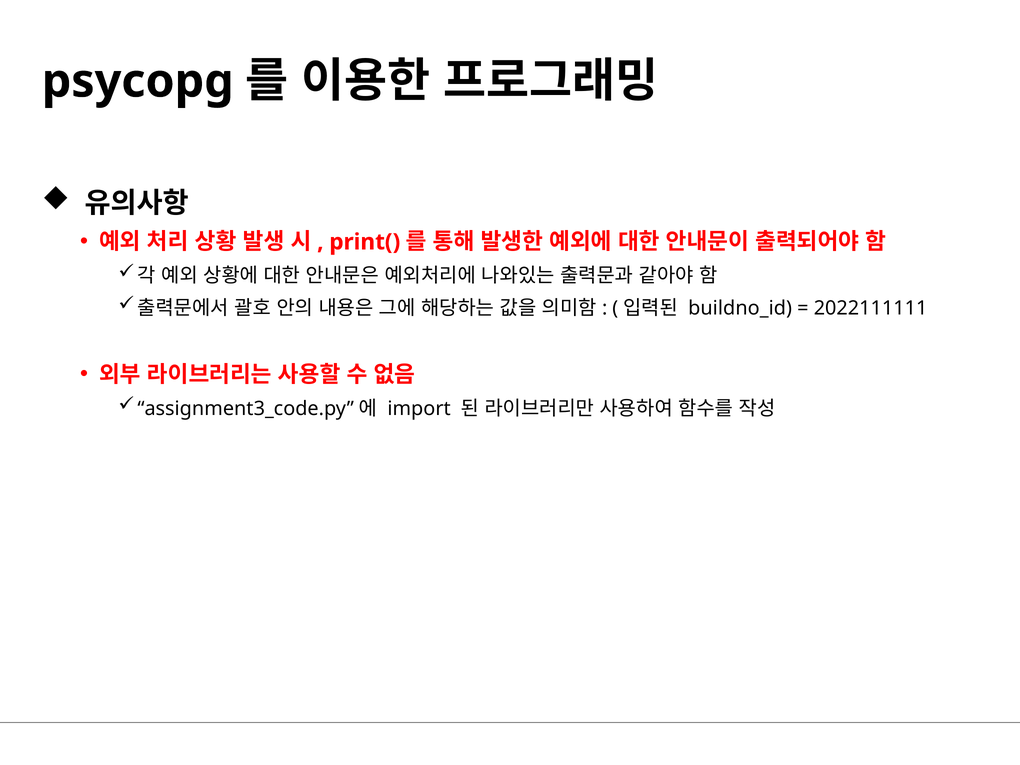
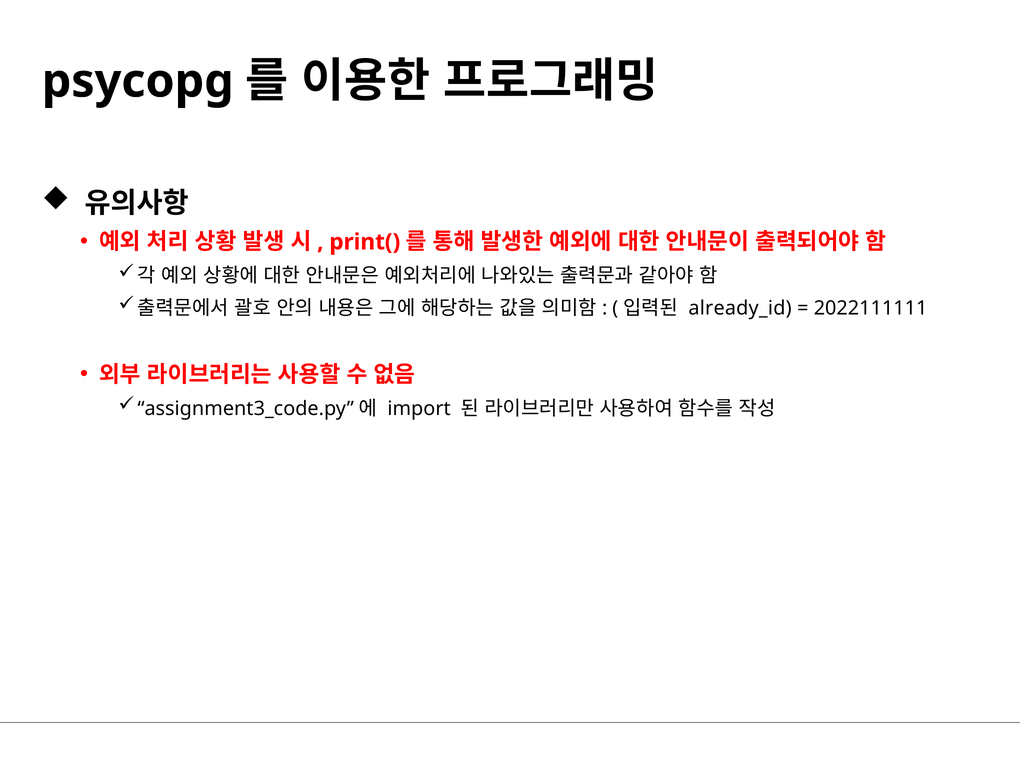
buildno_id: buildno_id -> already_id (740, 308)
